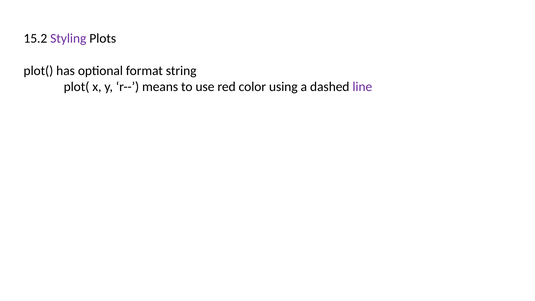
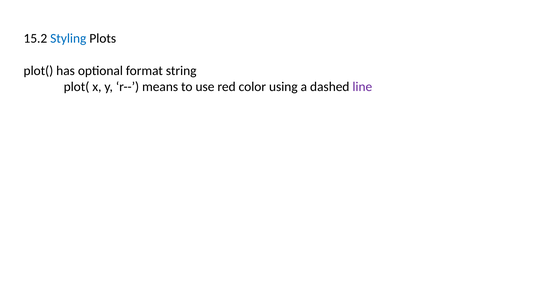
Styling colour: purple -> blue (68, 39)
